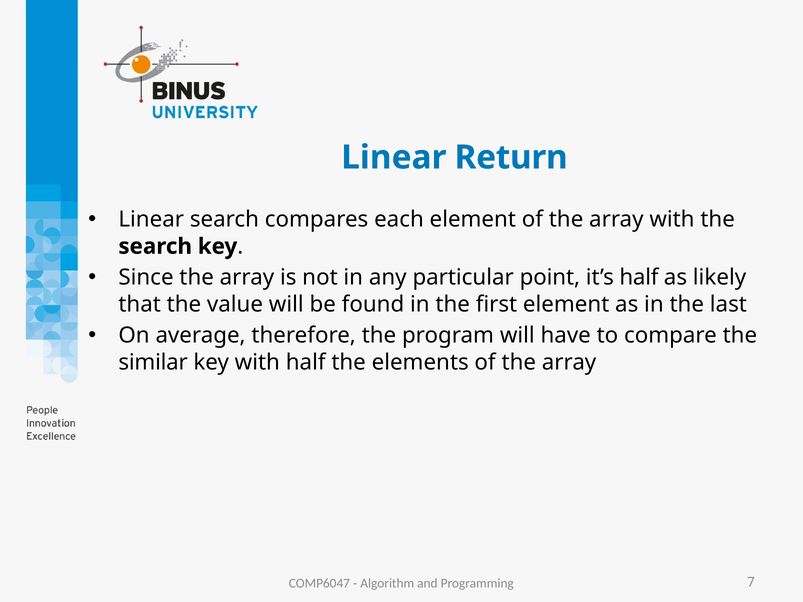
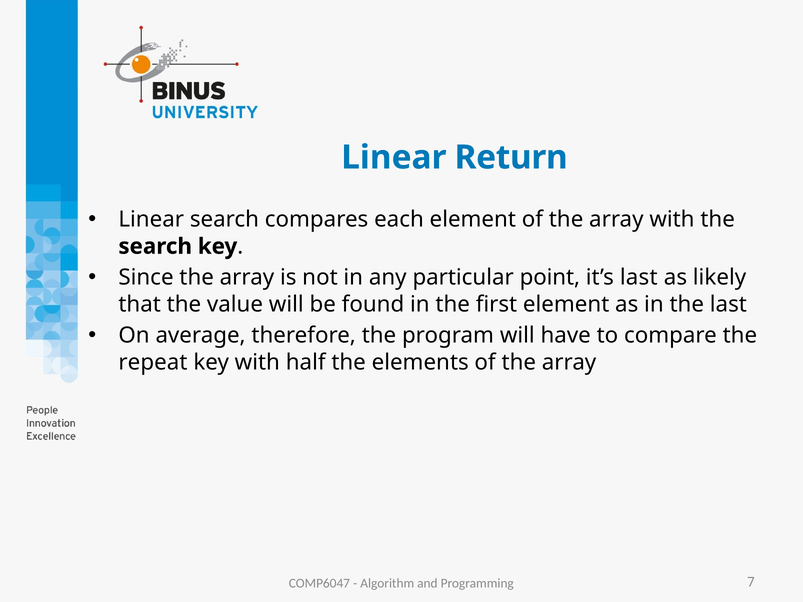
it’s half: half -> last (639, 278)
similar: similar -> repeat (153, 363)
